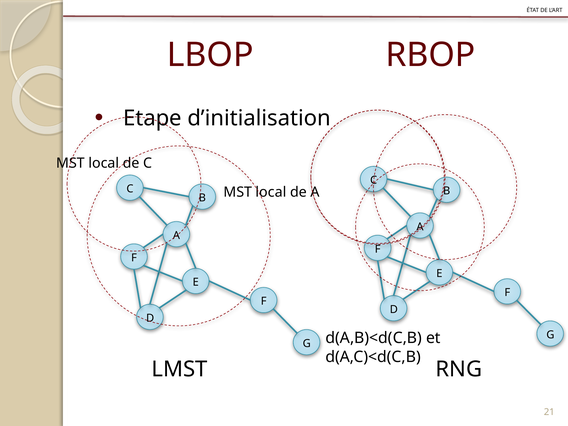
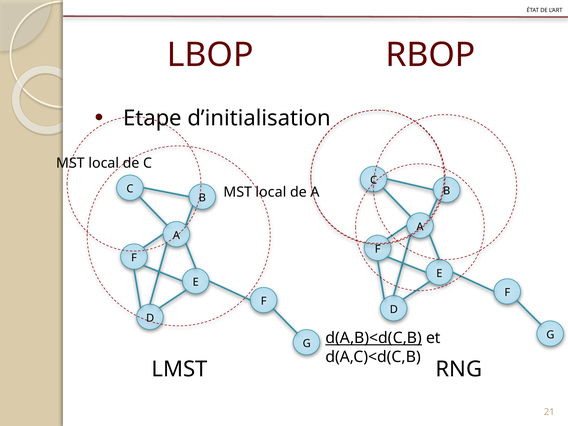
d(A,B)<d(C,B underline: none -> present (374, 338)
